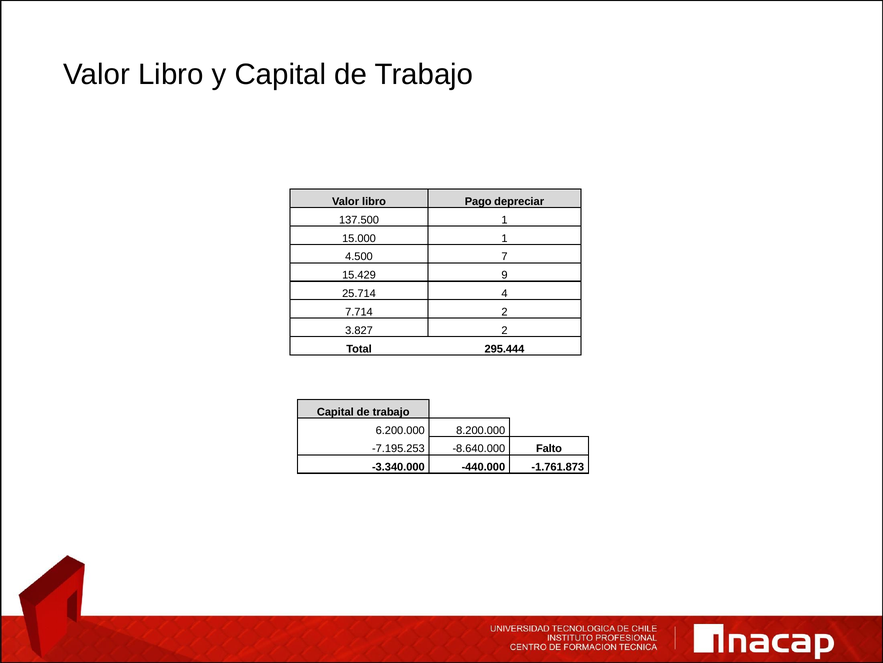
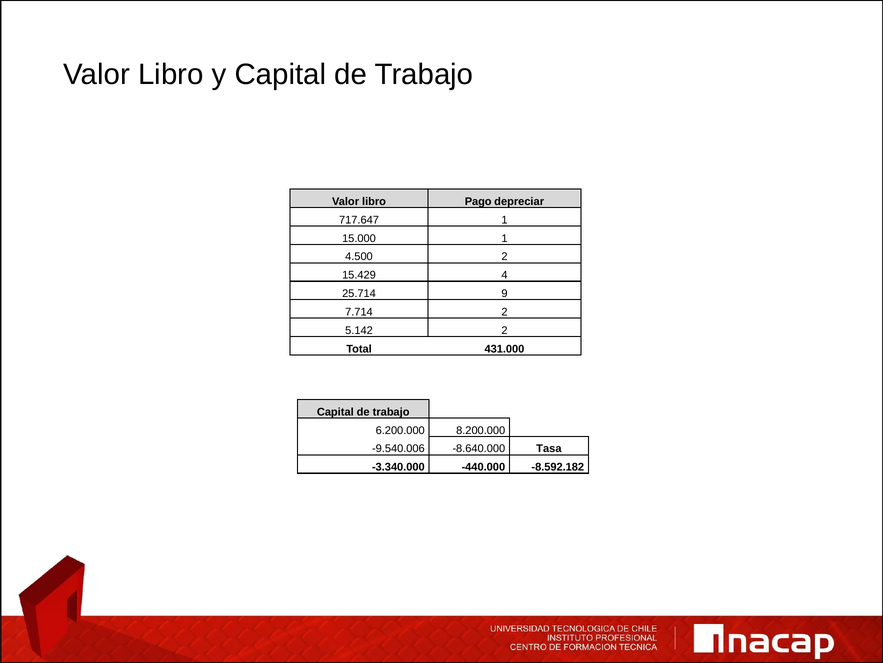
137.500: 137.500 -> 717.647 (359, 220)
4.500 7: 7 -> 2 (505, 257)
9: 9 -> 4 (505, 275)
4: 4 -> 9 (505, 293)
3.827: 3.827 -> 5.142 (359, 330)
295.444: 295.444 -> 431.000 (504, 348)
-7.195.253: -7.195.253 -> -9.540.006 (398, 448)
Falto: Falto -> Tasa (549, 448)
-1.761.873: -1.761.873 -> -8.592.182 (558, 467)
